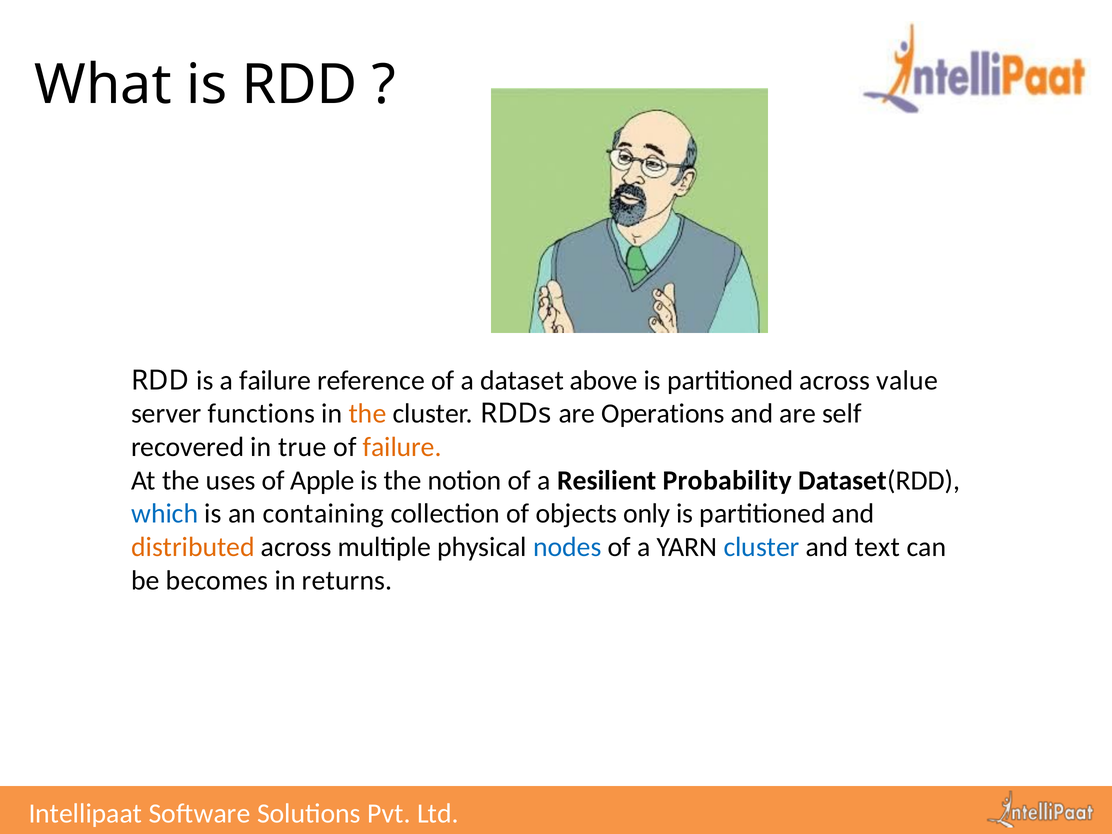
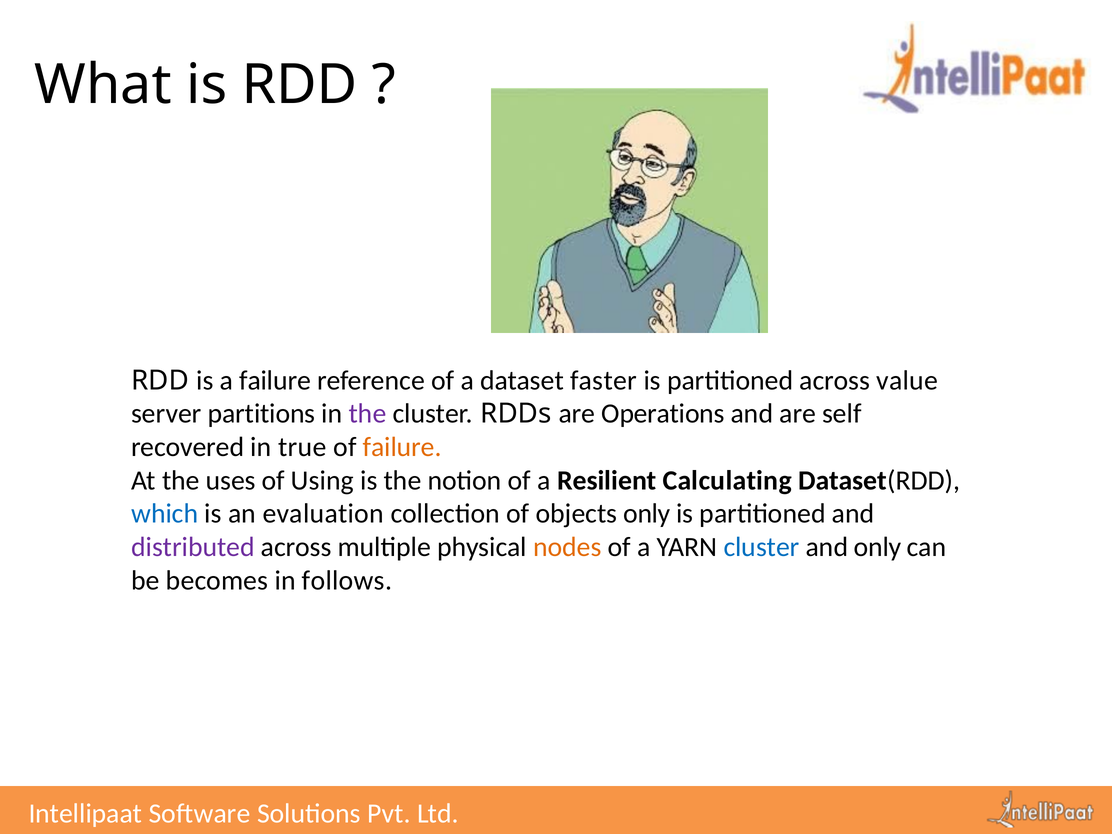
above: above -> faster (604, 380)
functions: functions -> partitions (262, 414)
the colour: orange -> purple (368, 414)
Apple: Apple -> Using (322, 480)
Probability: Probability -> Calculating (727, 480)
containing: containing -> evaluation (323, 514)
distributed colour: orange -> purple (193, 547)
nodes colour: blue -> orange (567, 547)
and text: text -> only (878, 547)
returns: returns -> follows (347, 581)
